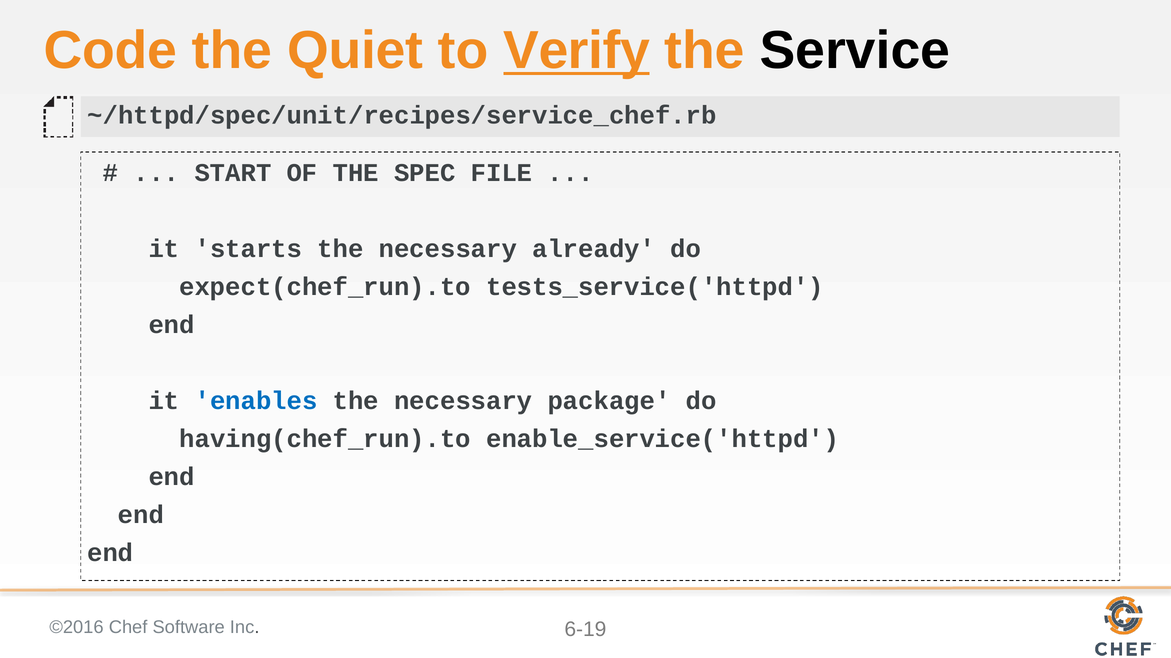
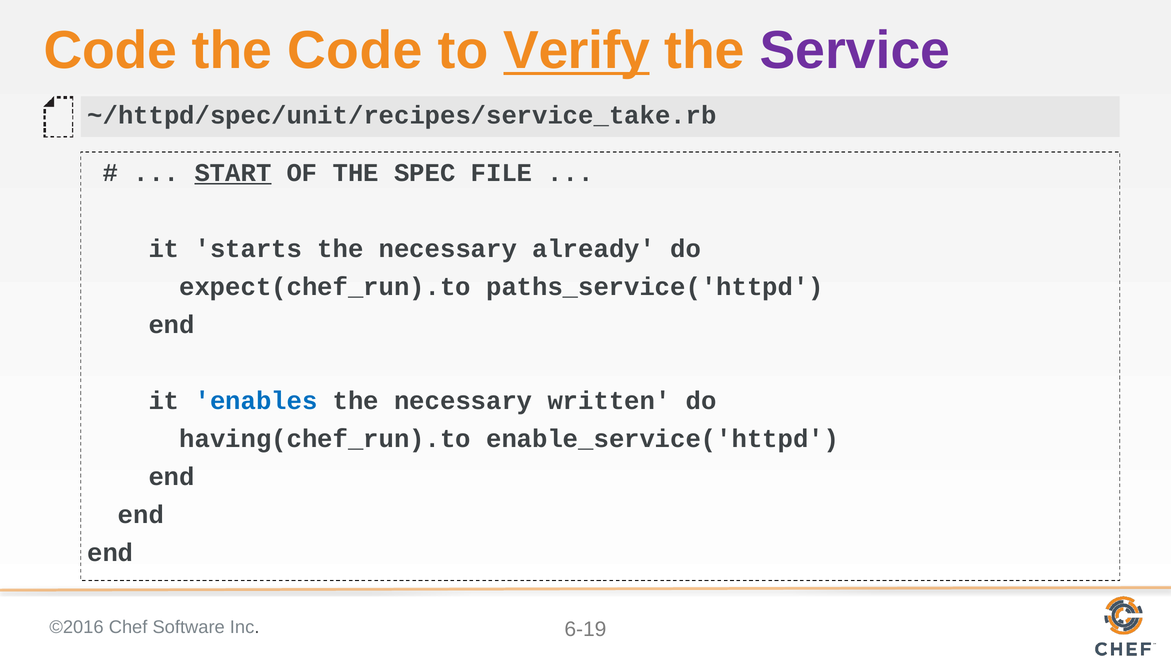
the Quiet: Quiet -> Code (355, 51)
Service colour: black -> purple (855, 51)
~/httpd/spec/unit/recipes/service_chef.rb: ~/httpd/spec/unit/recipes/service_chef.rb -> ~/httpd/spec/unit/recipes/service_take.rb (402, 115)
START underline: none -> present (233, 173)
tests_service('httpd: tests_service('httpd -> paths_service('httpd (655, 287)
package: package -> written (609, 401)
